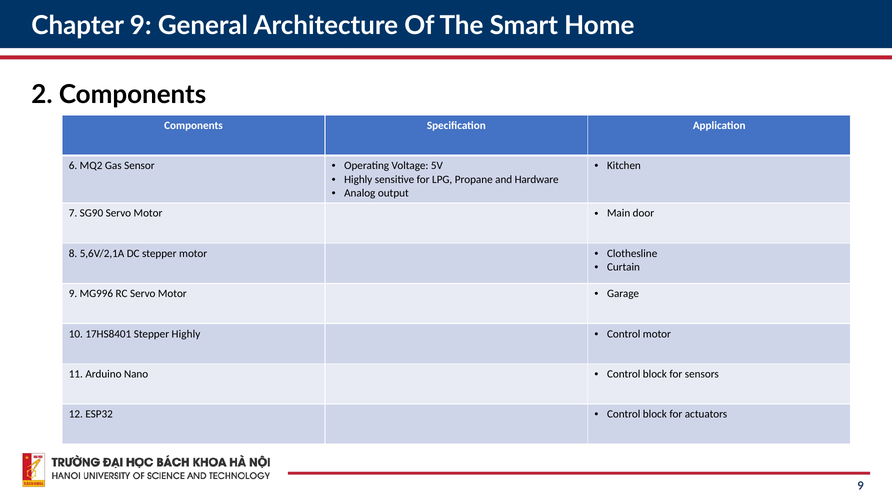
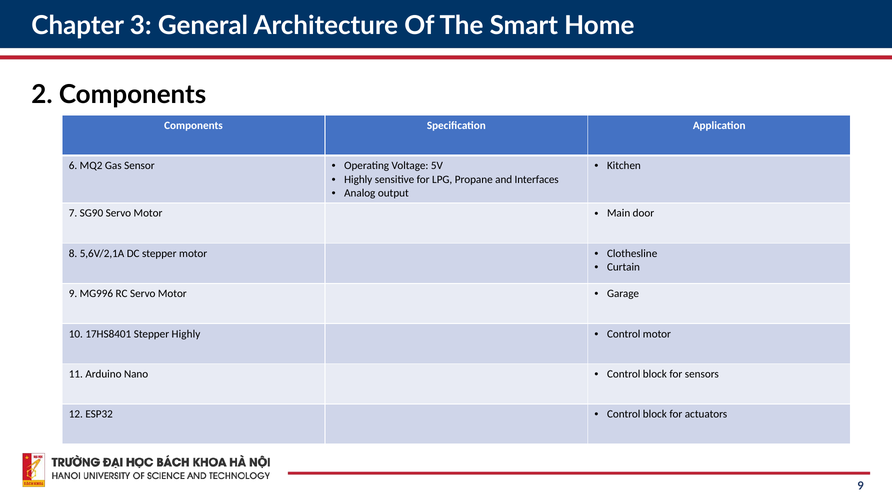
Chapter 9: 9 -> 3 (141, 25)
Hardware: Hardware -> Interfaces (537, 179)
